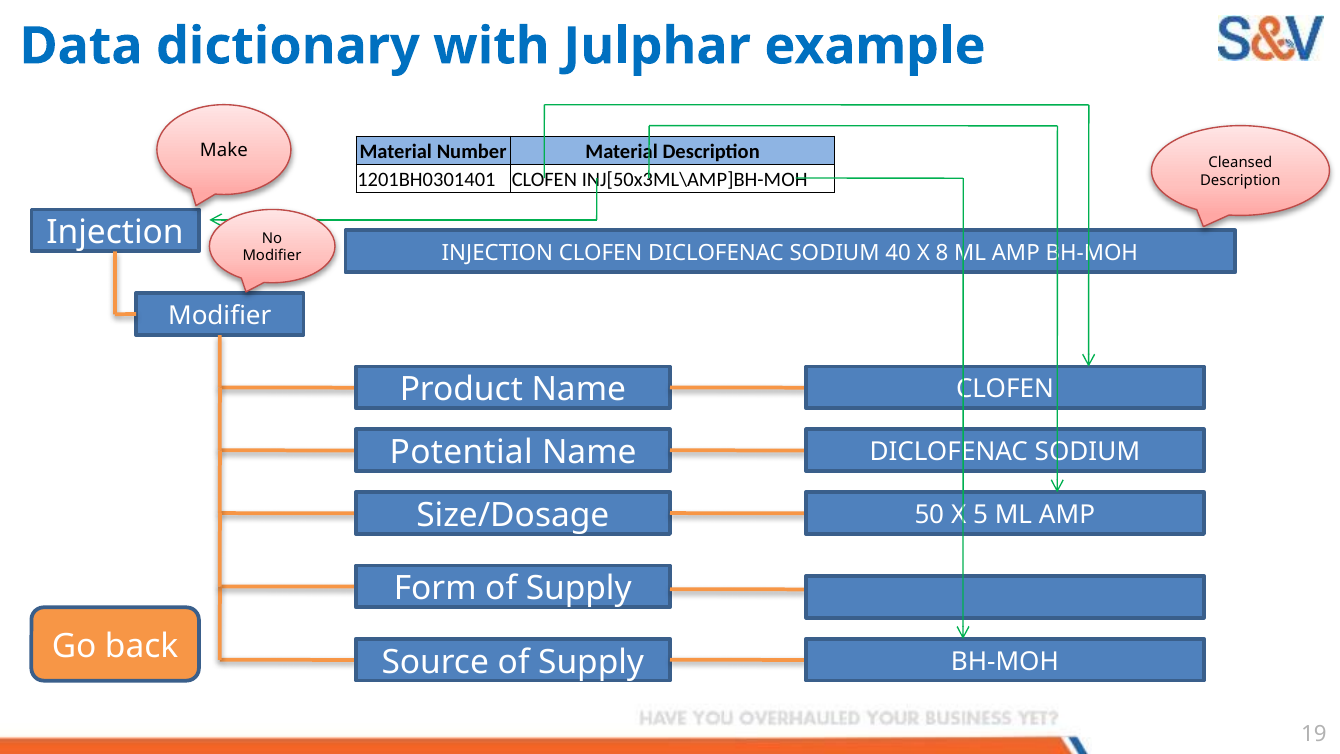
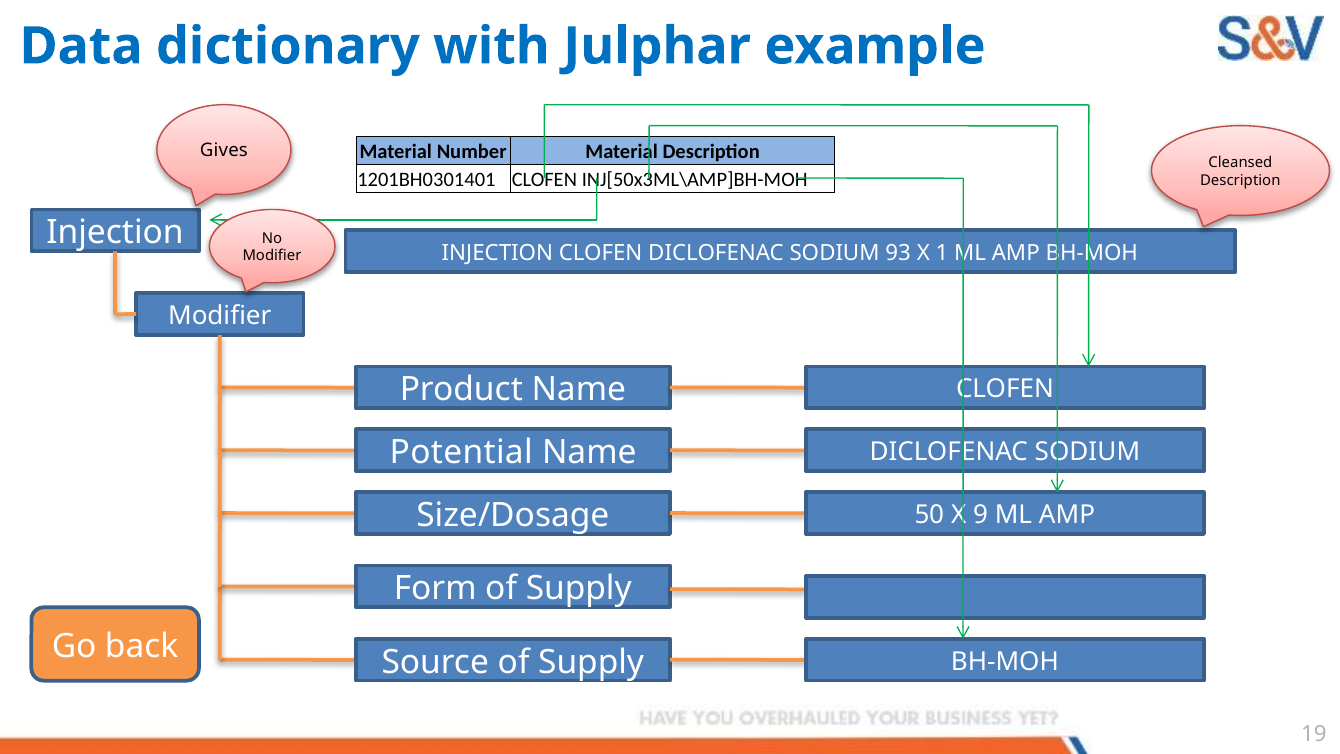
Make: Make -> Gives (224, 151)
40: 40 -> 93 (898, 253)
8: 8 -> 1 (942, 253)
5: 5 -> 9 (981, 515)
